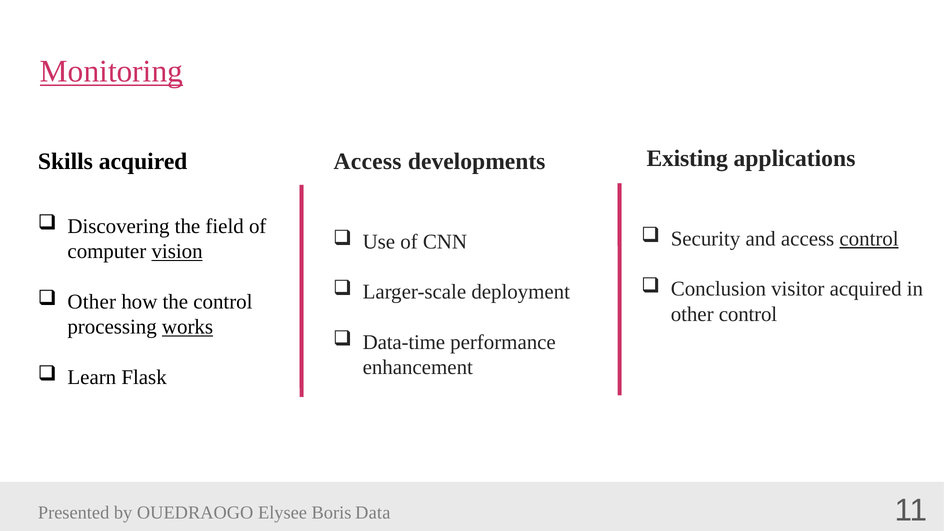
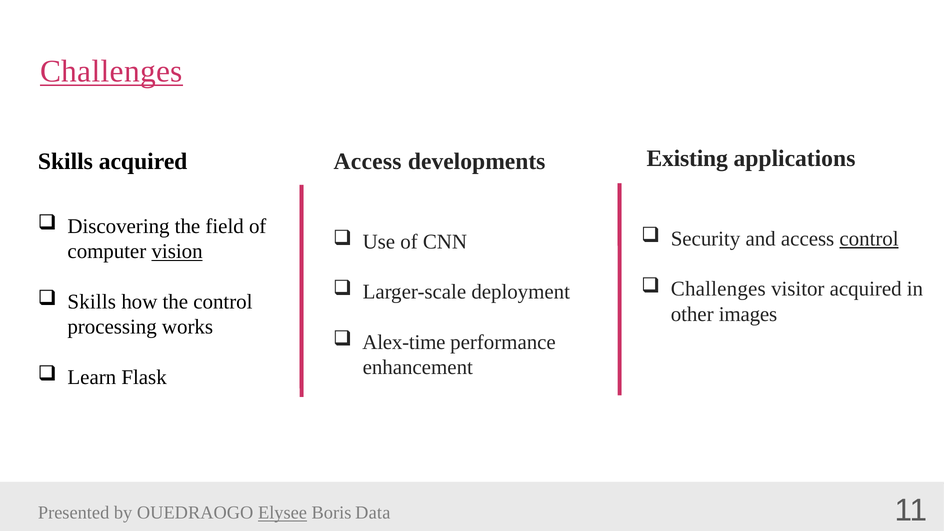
Monitoring: Monitoring -> Challenges (111, 71)
Conclusion: Conclusion -> Challenges (718, 289)
Other: Other -> Skills (92, 302)
other control: control -> images (748, 314)
works underline: present -> none (188, 327)
Data-time: Data-time -> Alex-time (404, 342)
Elysee underline: none -> present (283, 513)
